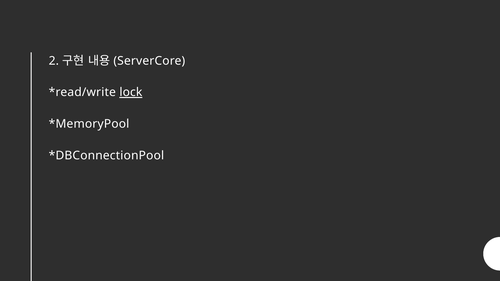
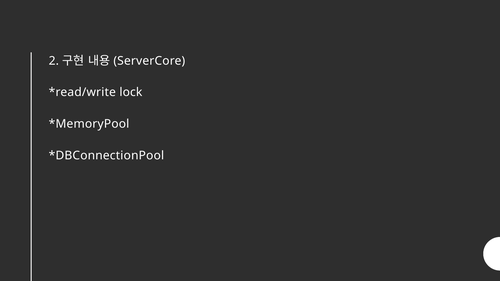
lock underline: present -> none (131, 92)
